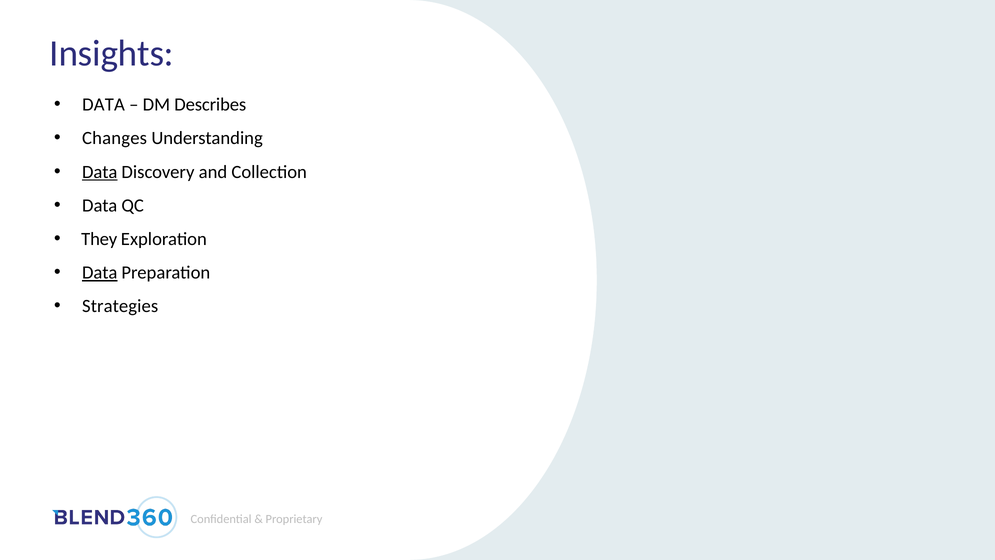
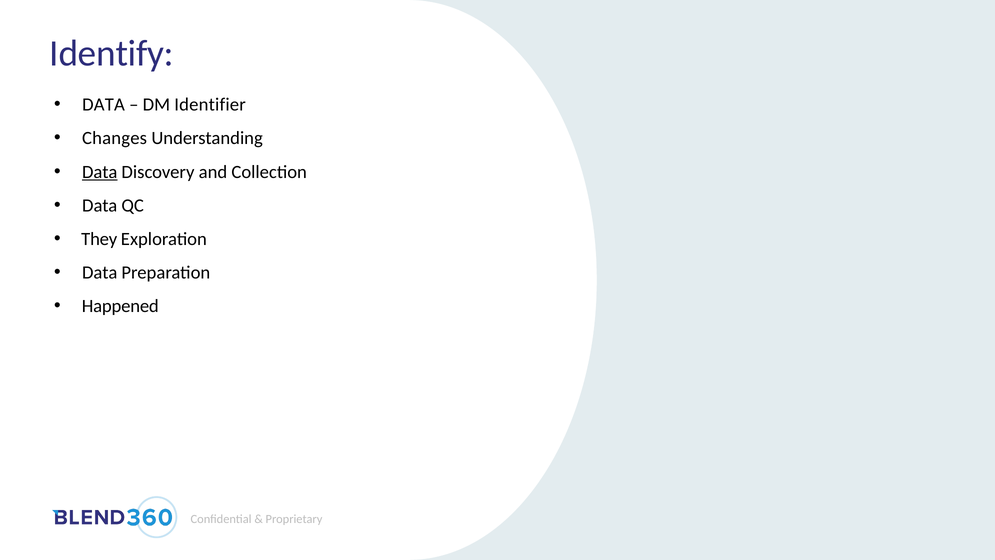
Insights: Insights -> Identify (112, 53)
Describes: Describes -> Identifier (210, 105)
Data underline: present -> none (100, 273)
Strategies: Strategies -> Happened (120, 306)
